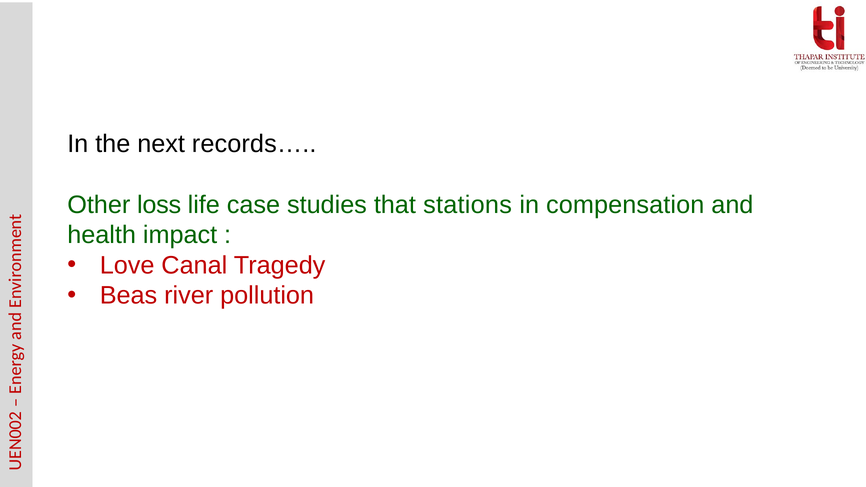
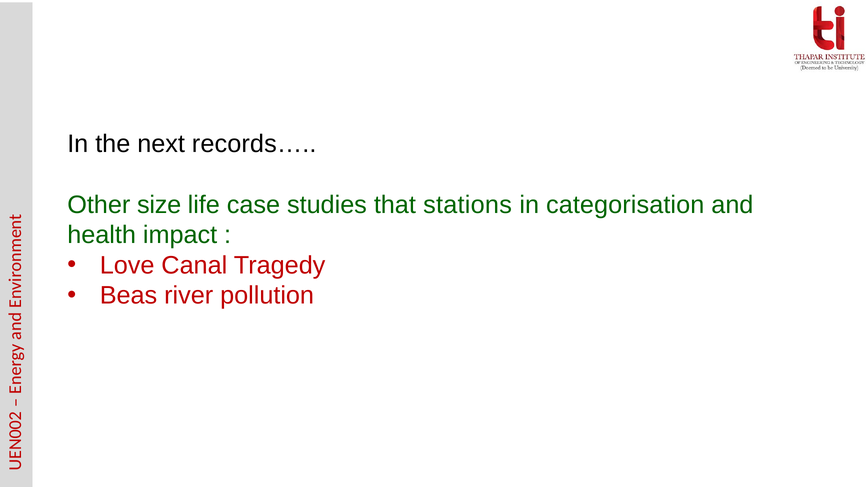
loss: loss -> size (159, 205)
compensation: compensation -> categorisation (625, 205)
